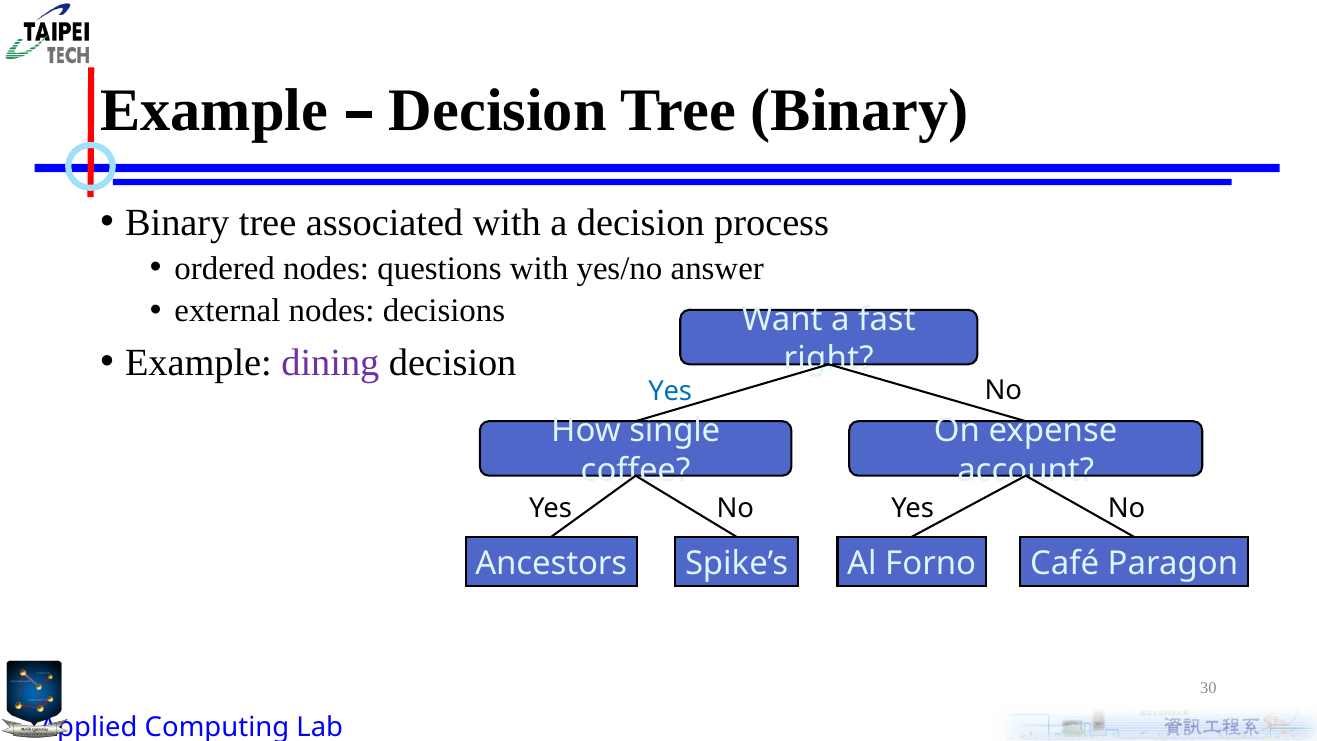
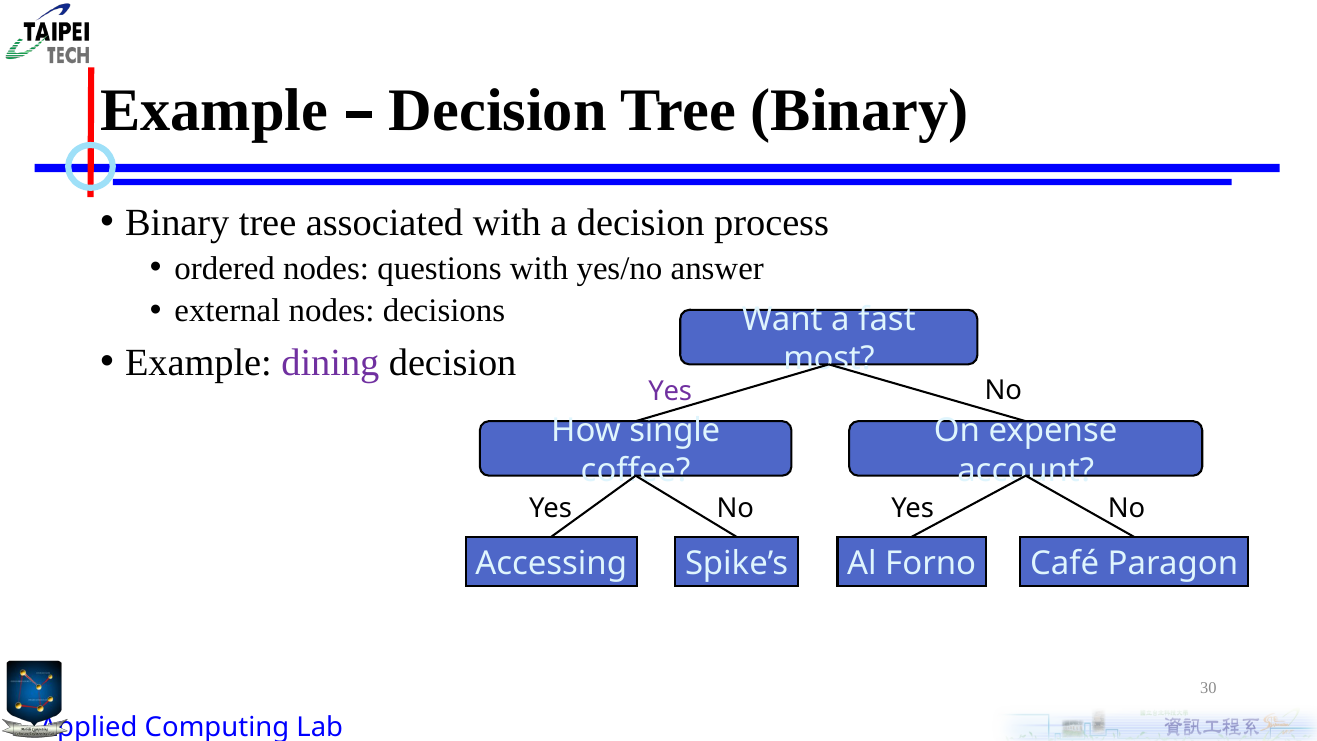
right: right -> most (829, 359)
Yes colour: blue -> purple (670, 391)
Ancestors: Ancestors -> Accessing (551, 564)
